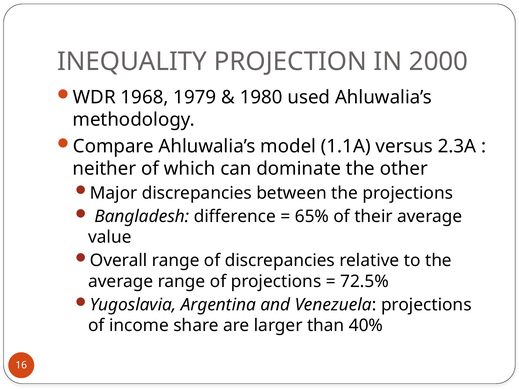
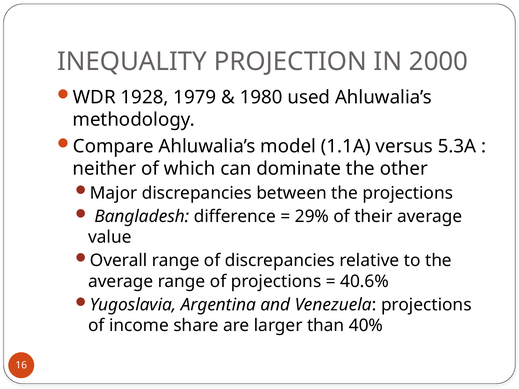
1968: 1968 -> 1928 (145, 97)
2.3A: 2.3A -> 5.3A (457, 146)
65%: 65% -> 29% (312, 217)
72.5%: 72.5% -> 40.6% (365, 281)
